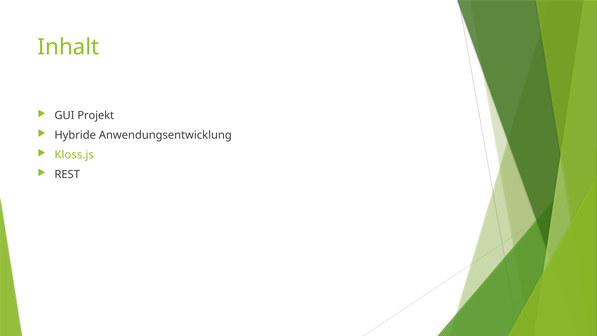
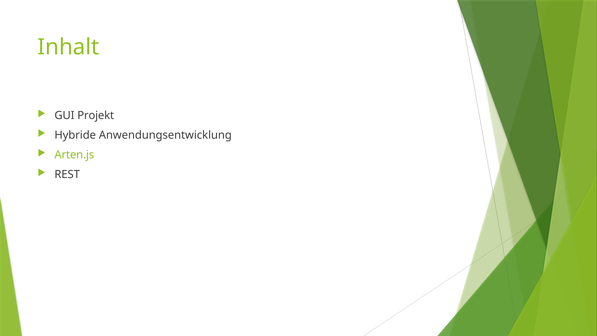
Kloss.js: Kloss.js -> Arten.js (74, 155)
